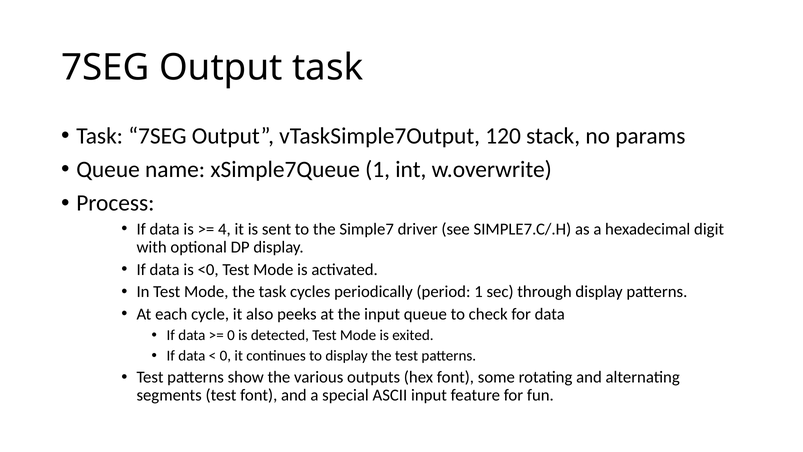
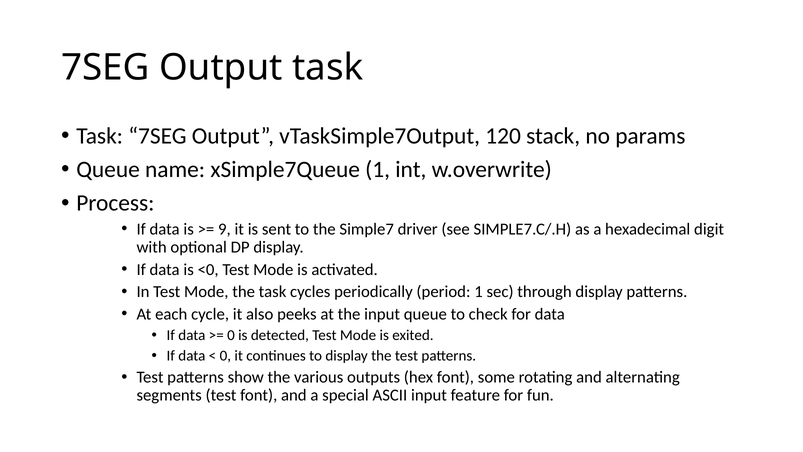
4: 4 -> 9 (224, 229)
